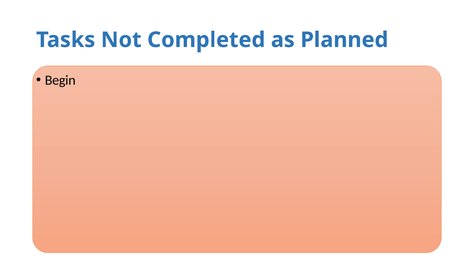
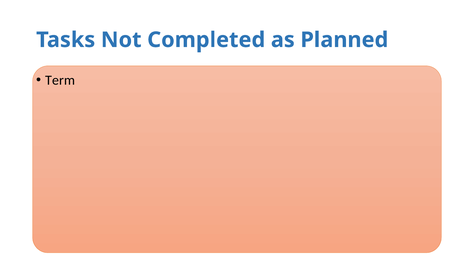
Begin: Begin -> Term (60, 80)
